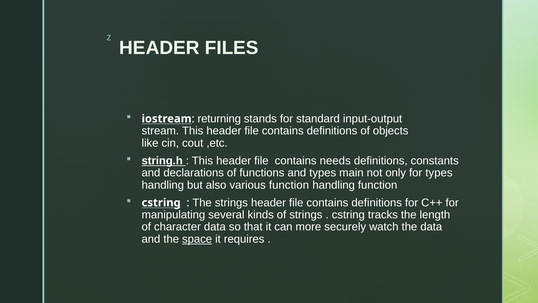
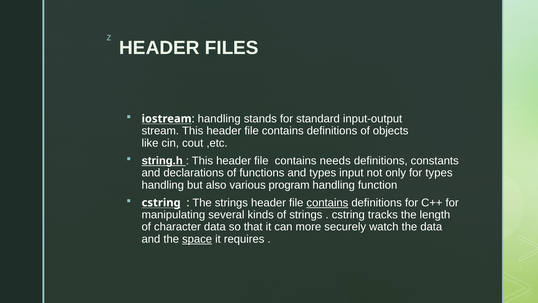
returning: returning -> handling (219, 119)
main: main -> input (351, 173)
various function: function -> program (289, 185)
contains underline: none -> present (327, 202)
